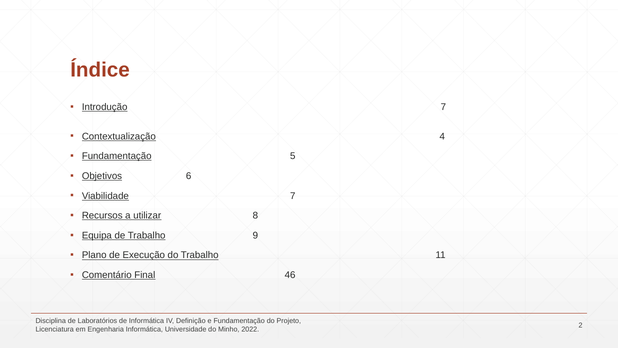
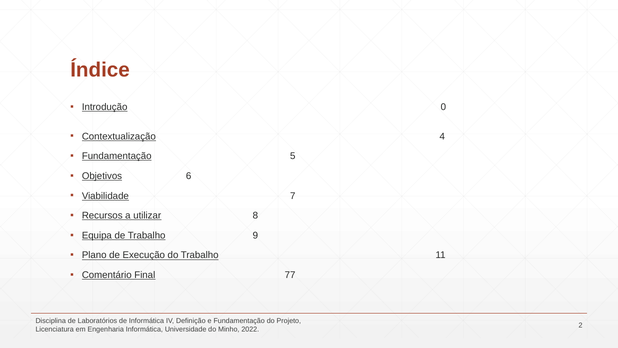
Introdução 7: 7 -> 0 (443, 107)
46: 46 -> 77 (290, 275)
